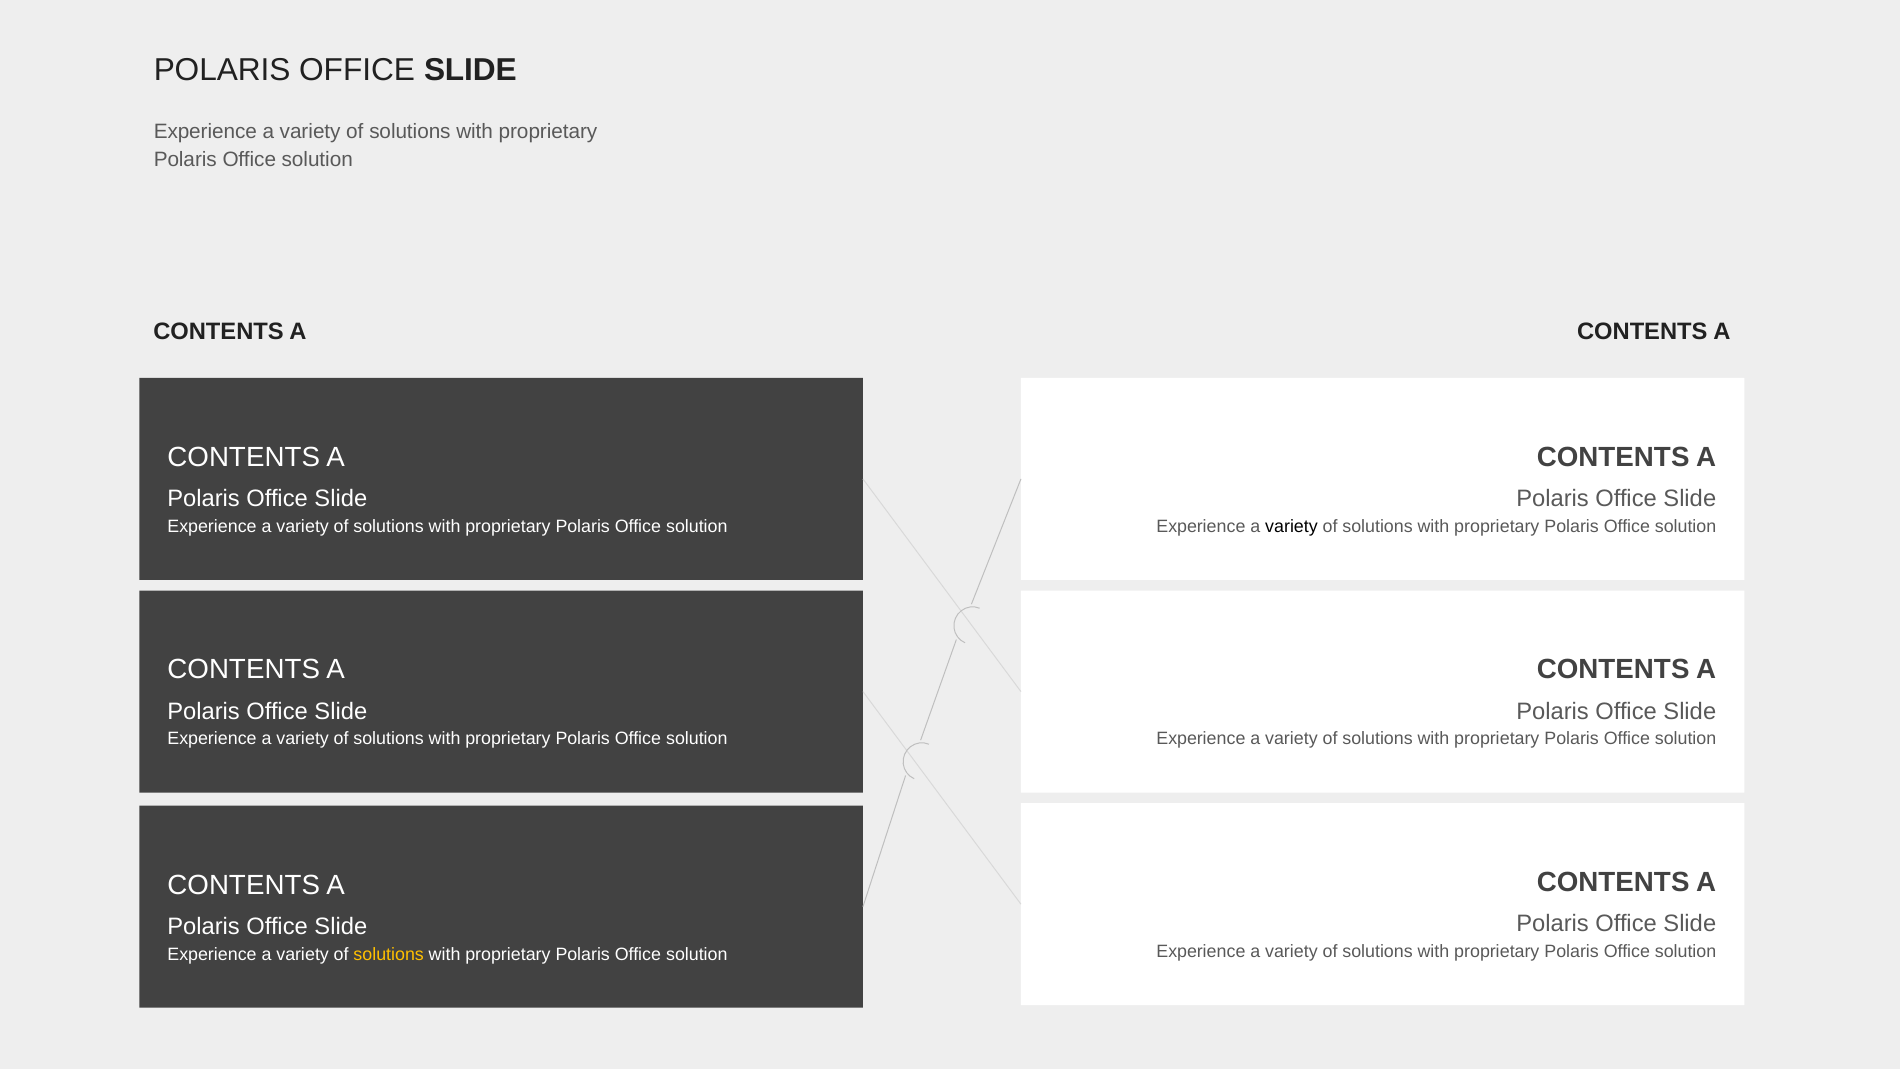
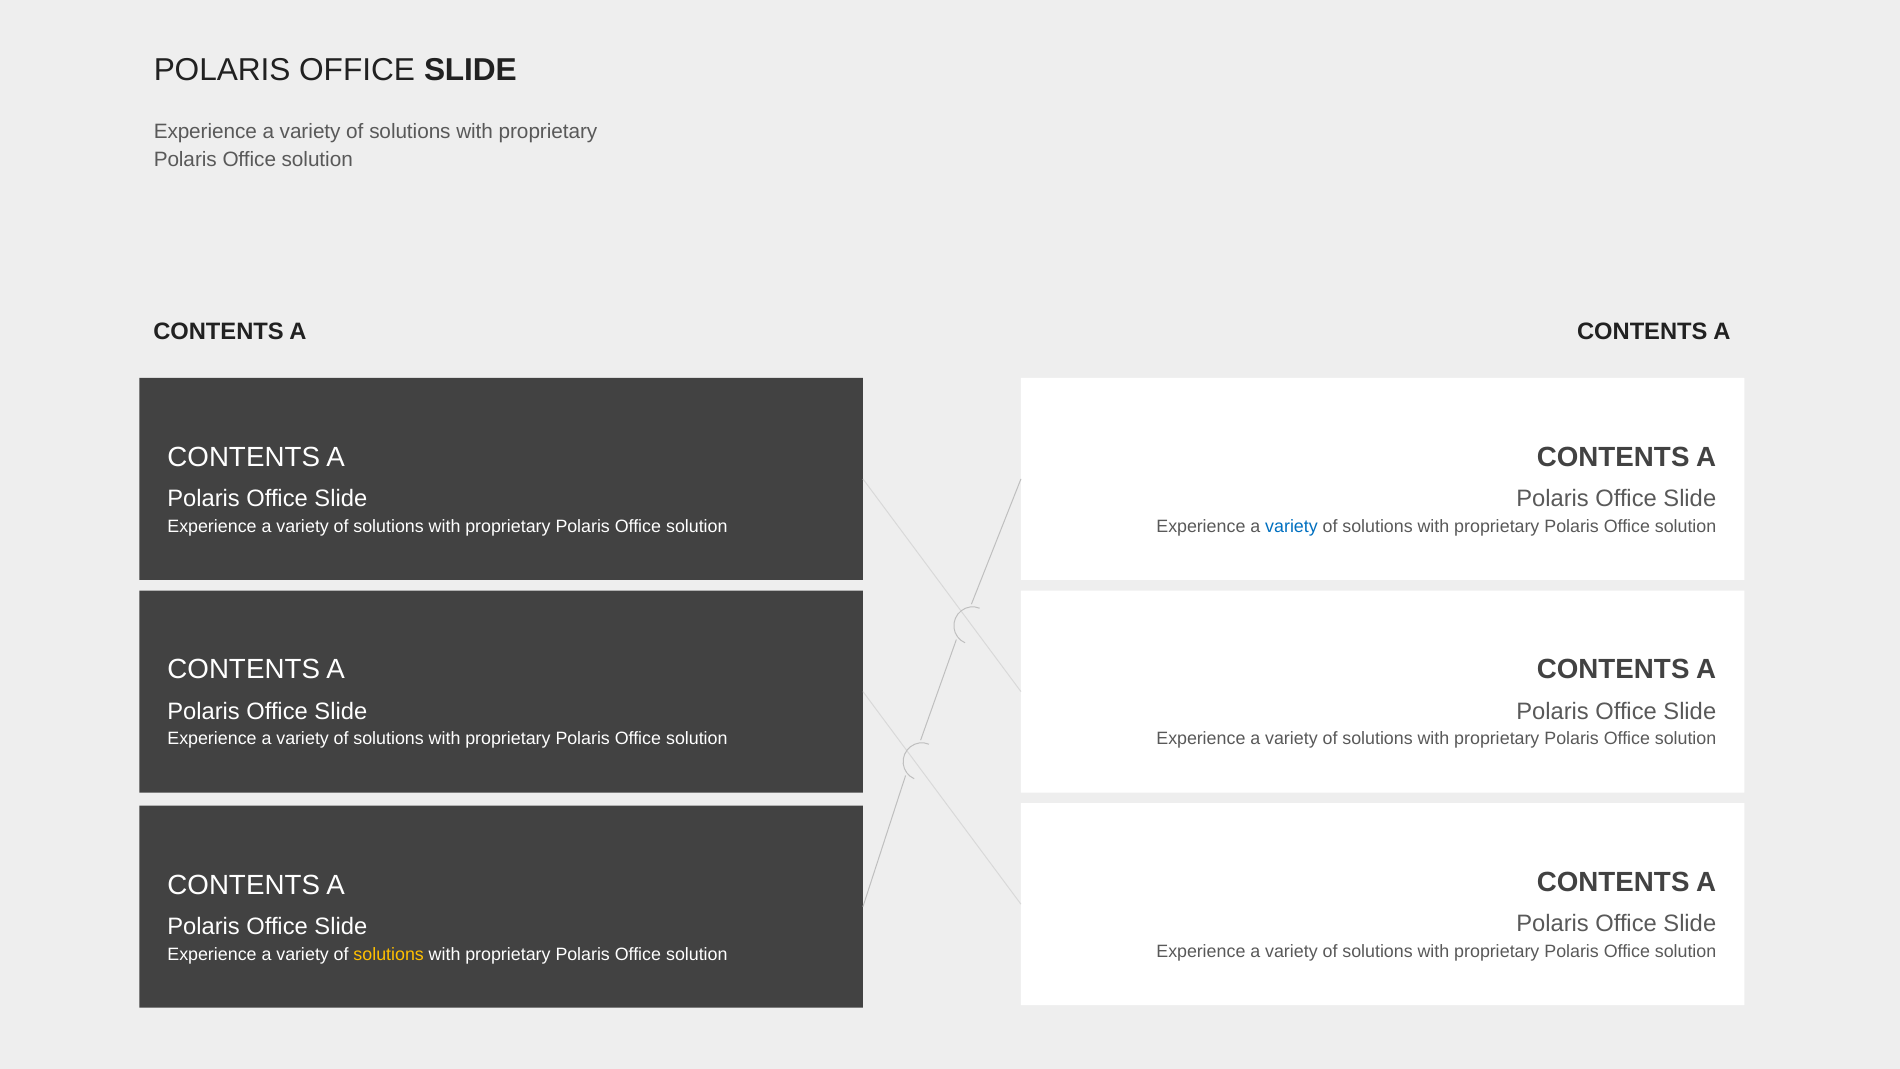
variety colour: black -> blue (1291, 526)
